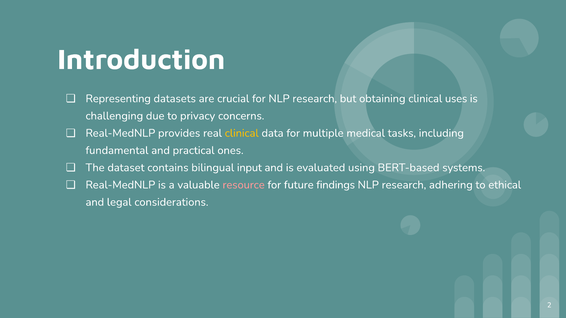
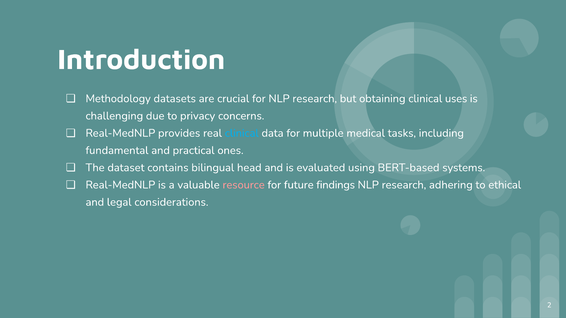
Representing: Representing -> Methodology (118, 99)
clinical colour: yellow -> light blue (242, 133)
input: input -> head (249, 168)
